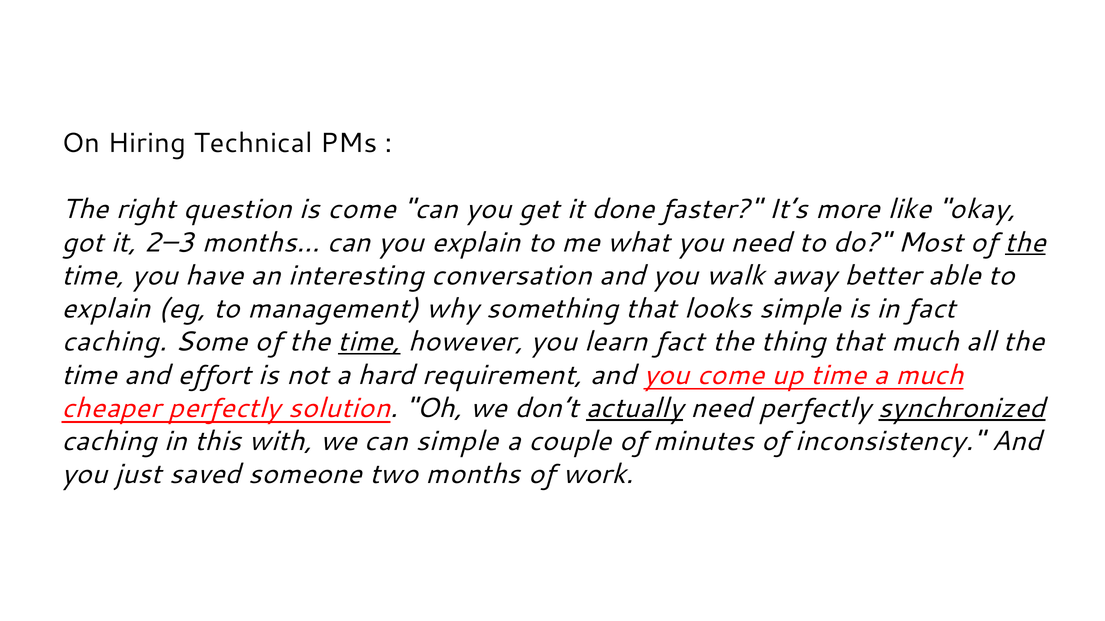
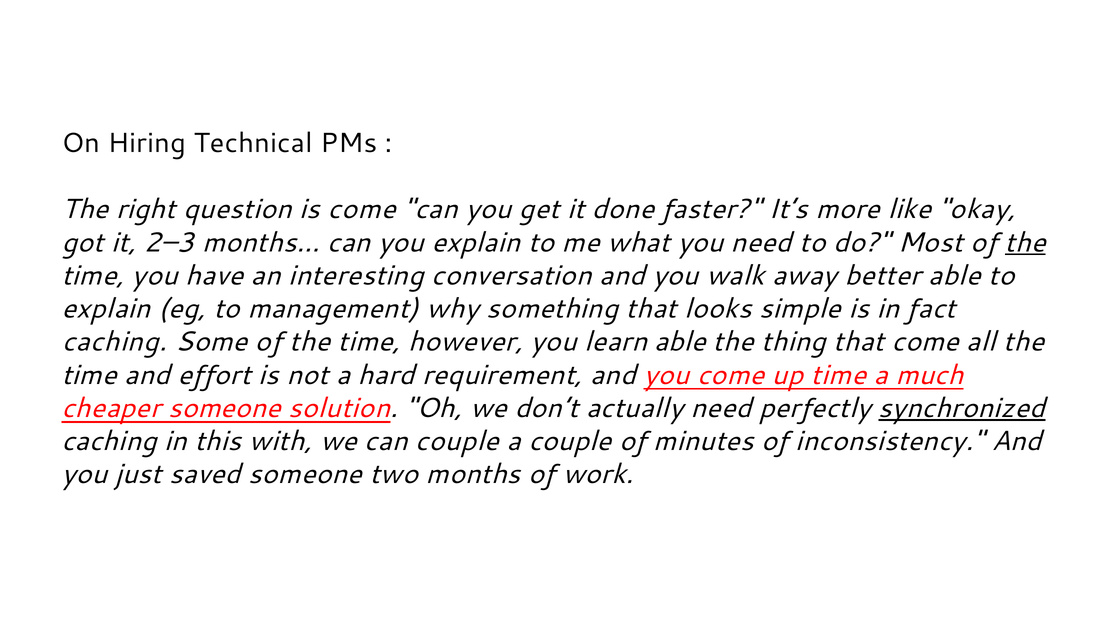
time underline: present -> none (369, 342)
learn fact: fact -> able (680, 342)
that much: much -> come (925, 342)
cheaper perfectly: perfectly -> someone (225, 408)
actually underline: present -> none (635, 408)
can simple: simple -> couple (457, 442)
